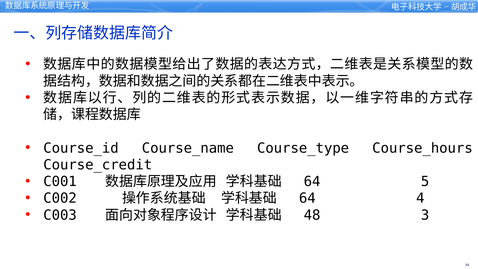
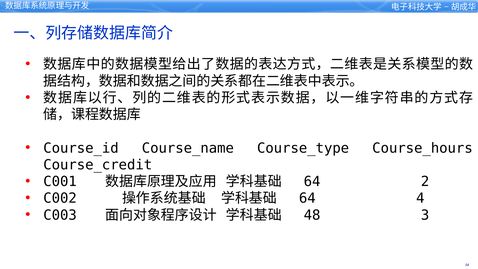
5: 5 -> 2 (425, 182)
